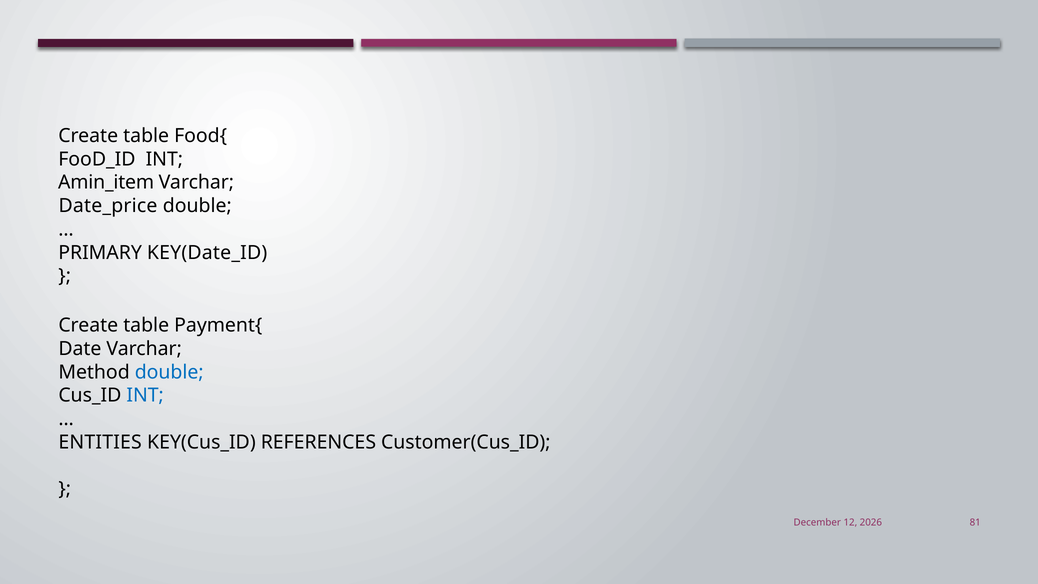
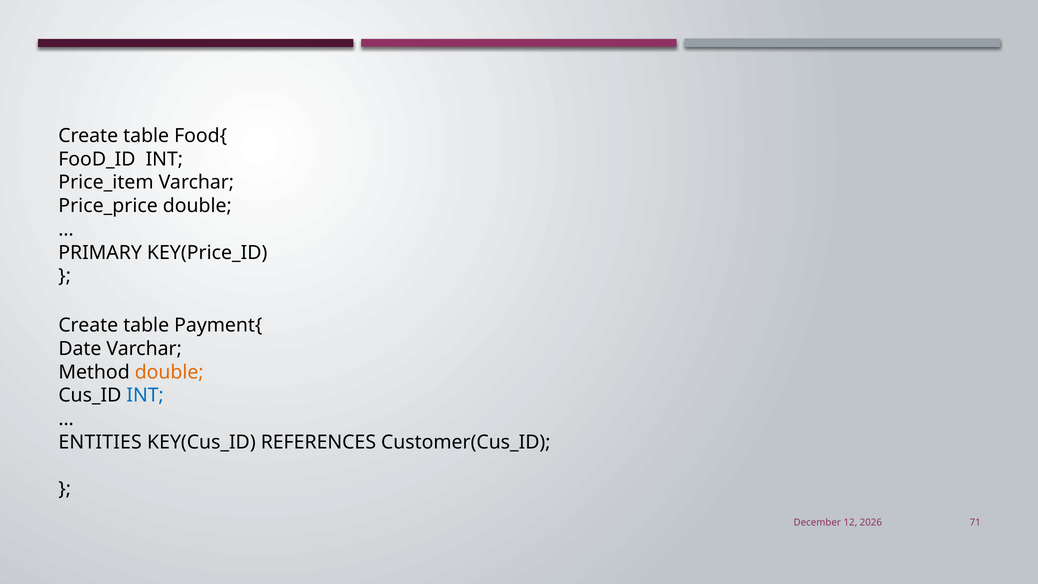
Amin_item: Amin_item -> Price_item (106, 183)
Date_price: Date_price -> Price_price (108, 206)
KEY(Date_ID: KEY(Date_ID -> KEY(Price_ID (207, 253)
double colour: blue -> orange (169, 372)
81: 81 -> 71 (975, 523)
